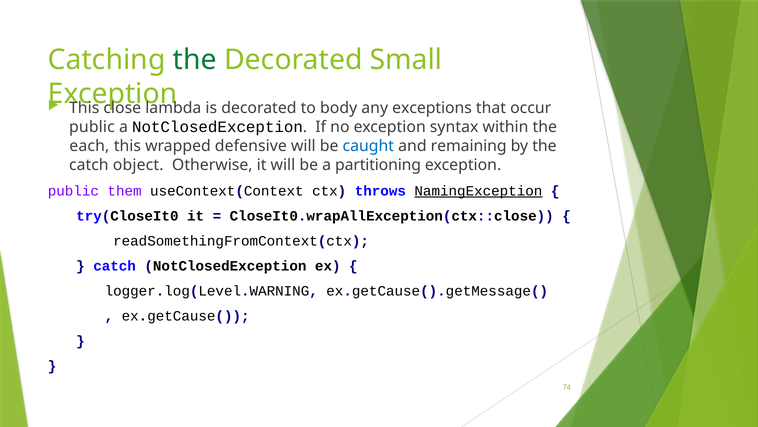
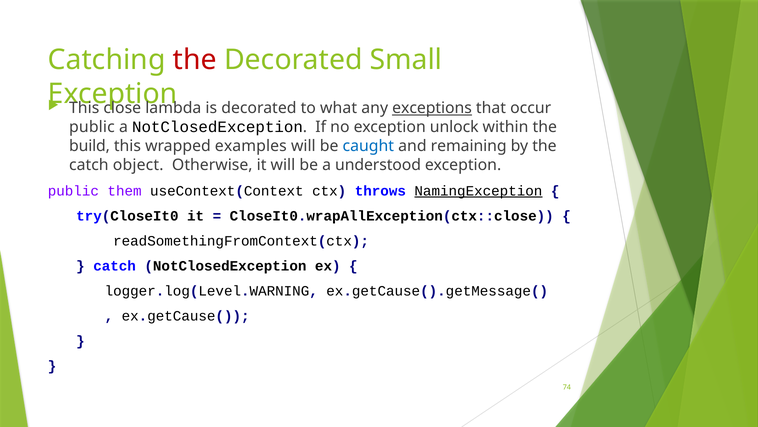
the colour: green -> red (195, 60)
body: body -> what (339, 108)
exceptions underline: none -> present (432, 108)
syntax: syntax -> unlock (454, 127)
each: each -> build (90, 146)
defensive: defensive -> examples (251, 146)
partitioning: partitioning -> understood (378, 165)
